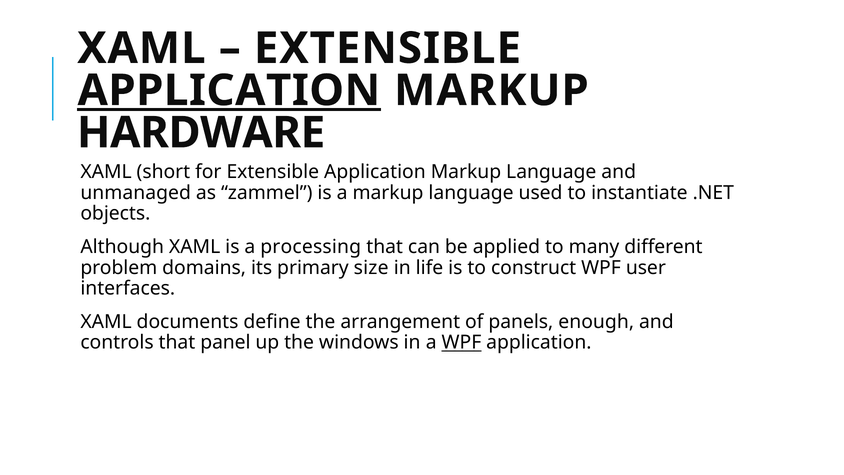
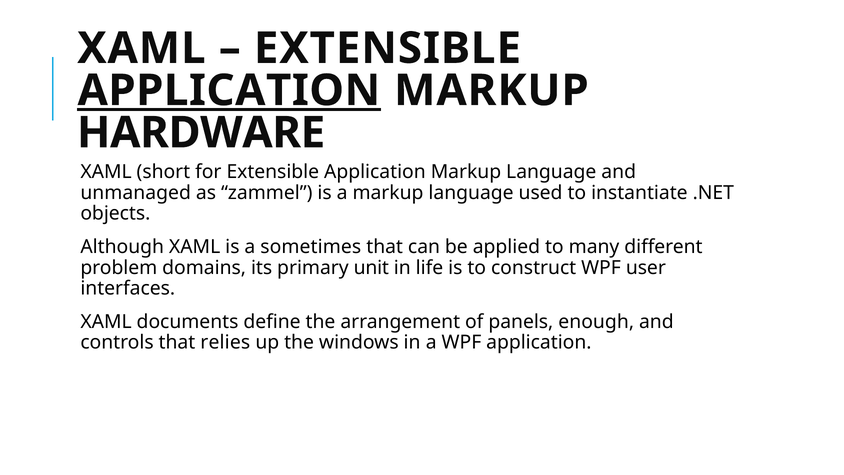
processing: processing -> sometimes (311, 247)
size: size -> unit (371, 267)
panel: panel -> relies (225, 342)
WPF underline: present -> none (461, 342)
